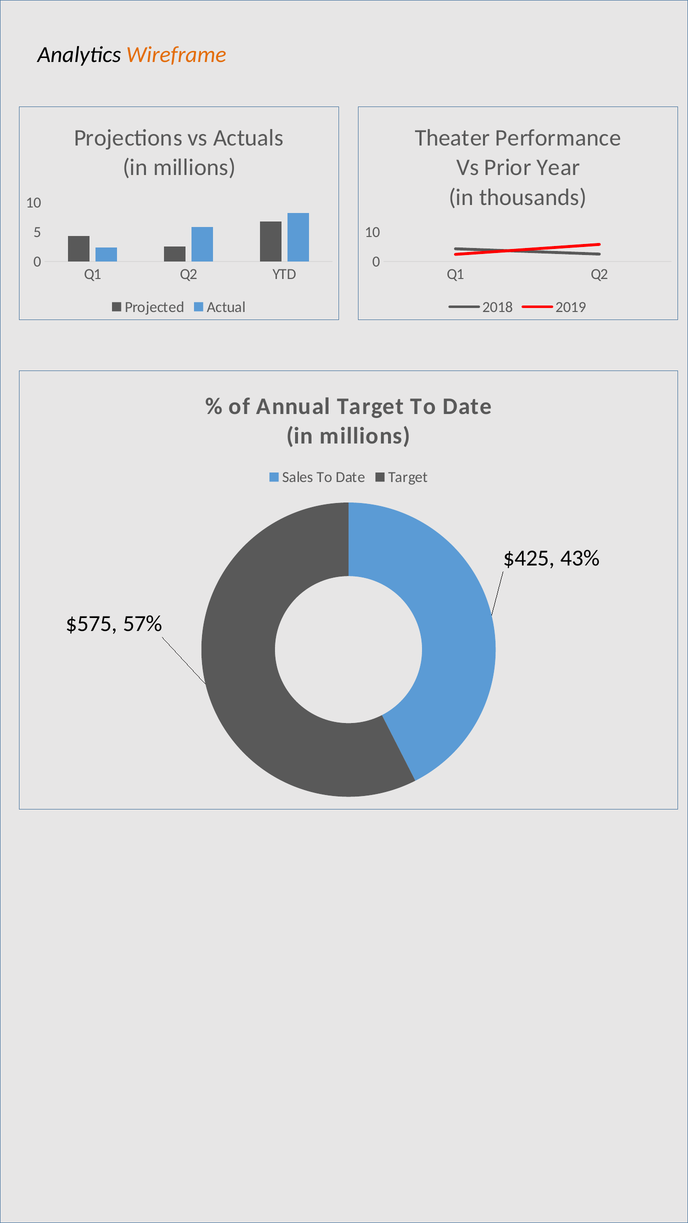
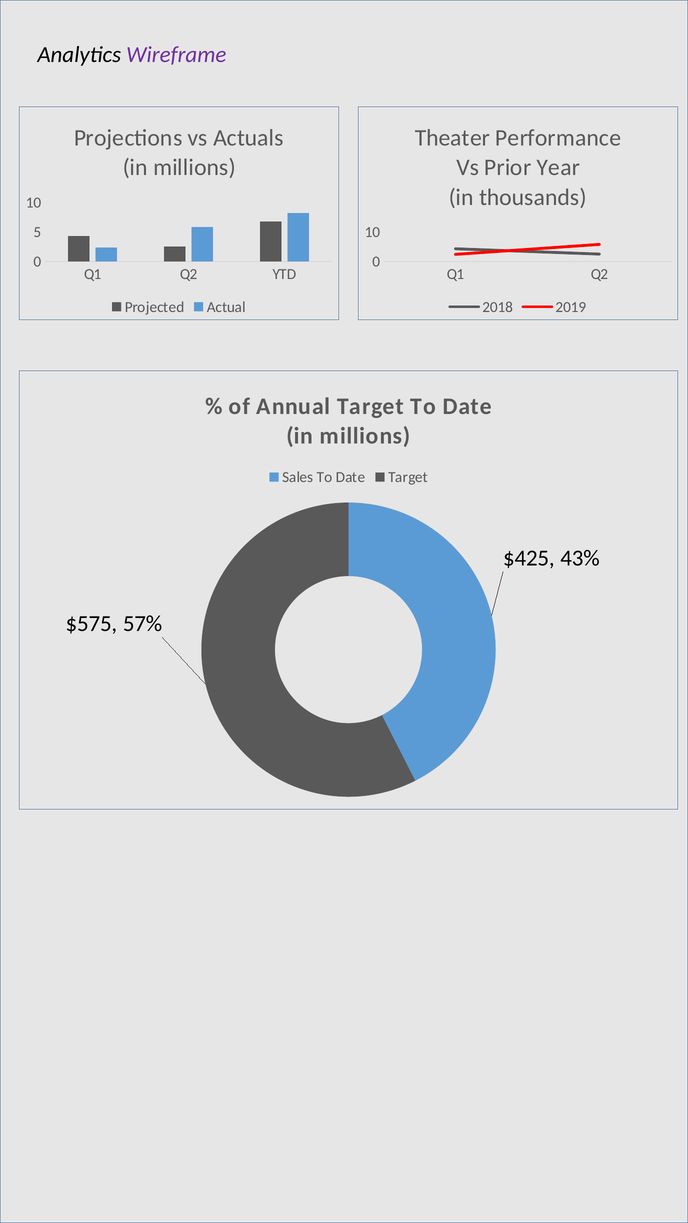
Wireframe colour: orange -> purple (176, 55)
